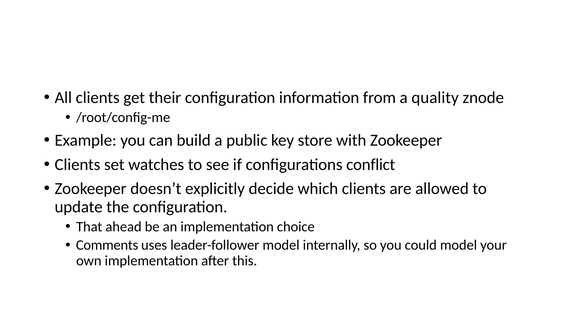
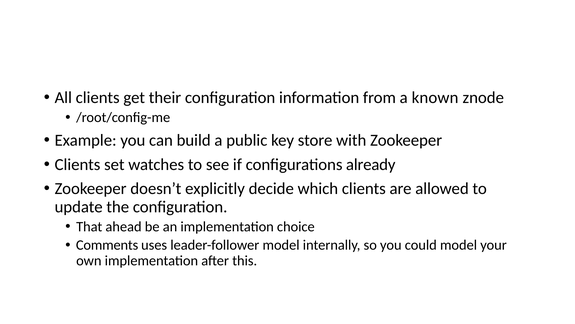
quality: quality -> known (435, 98)
conflict: conflict -> already (371, 164)
